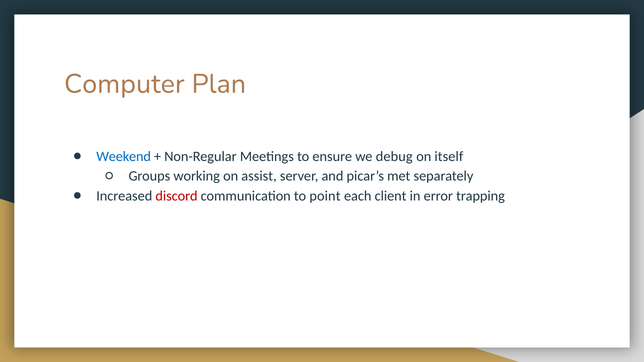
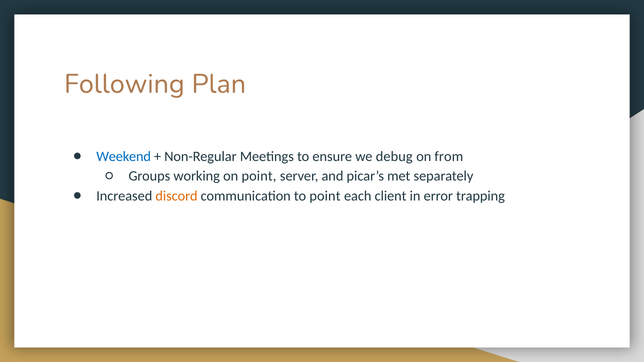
Computer: Computer -> Following (124, 84)
itself: itself -> from (449, 157)
on assist: assist -> point (259, 176)
discord colour: red -> orange (177, 196)
